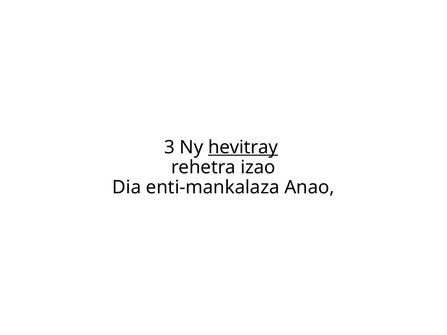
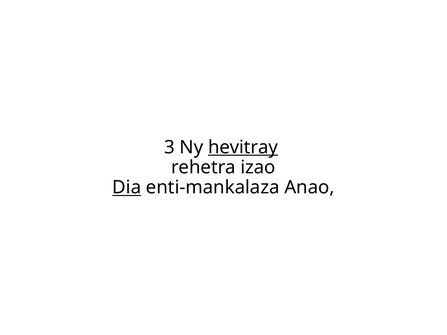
Dia underline: none -> present (127, 188)
